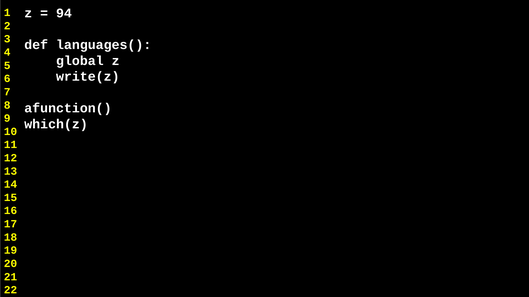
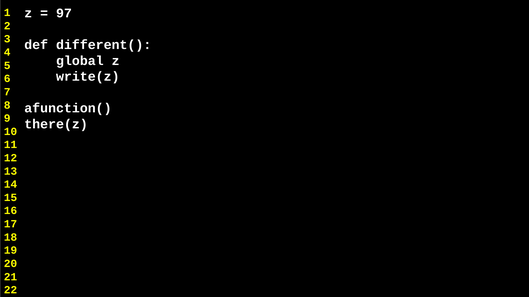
94: 94 -> 97 (64, 13)
languages(: languages( -> different( (104, 45)
which(z: which(z -> there(z (56, 124)
